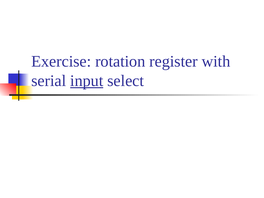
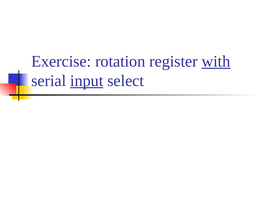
with underline: none -> present (216, 61)
